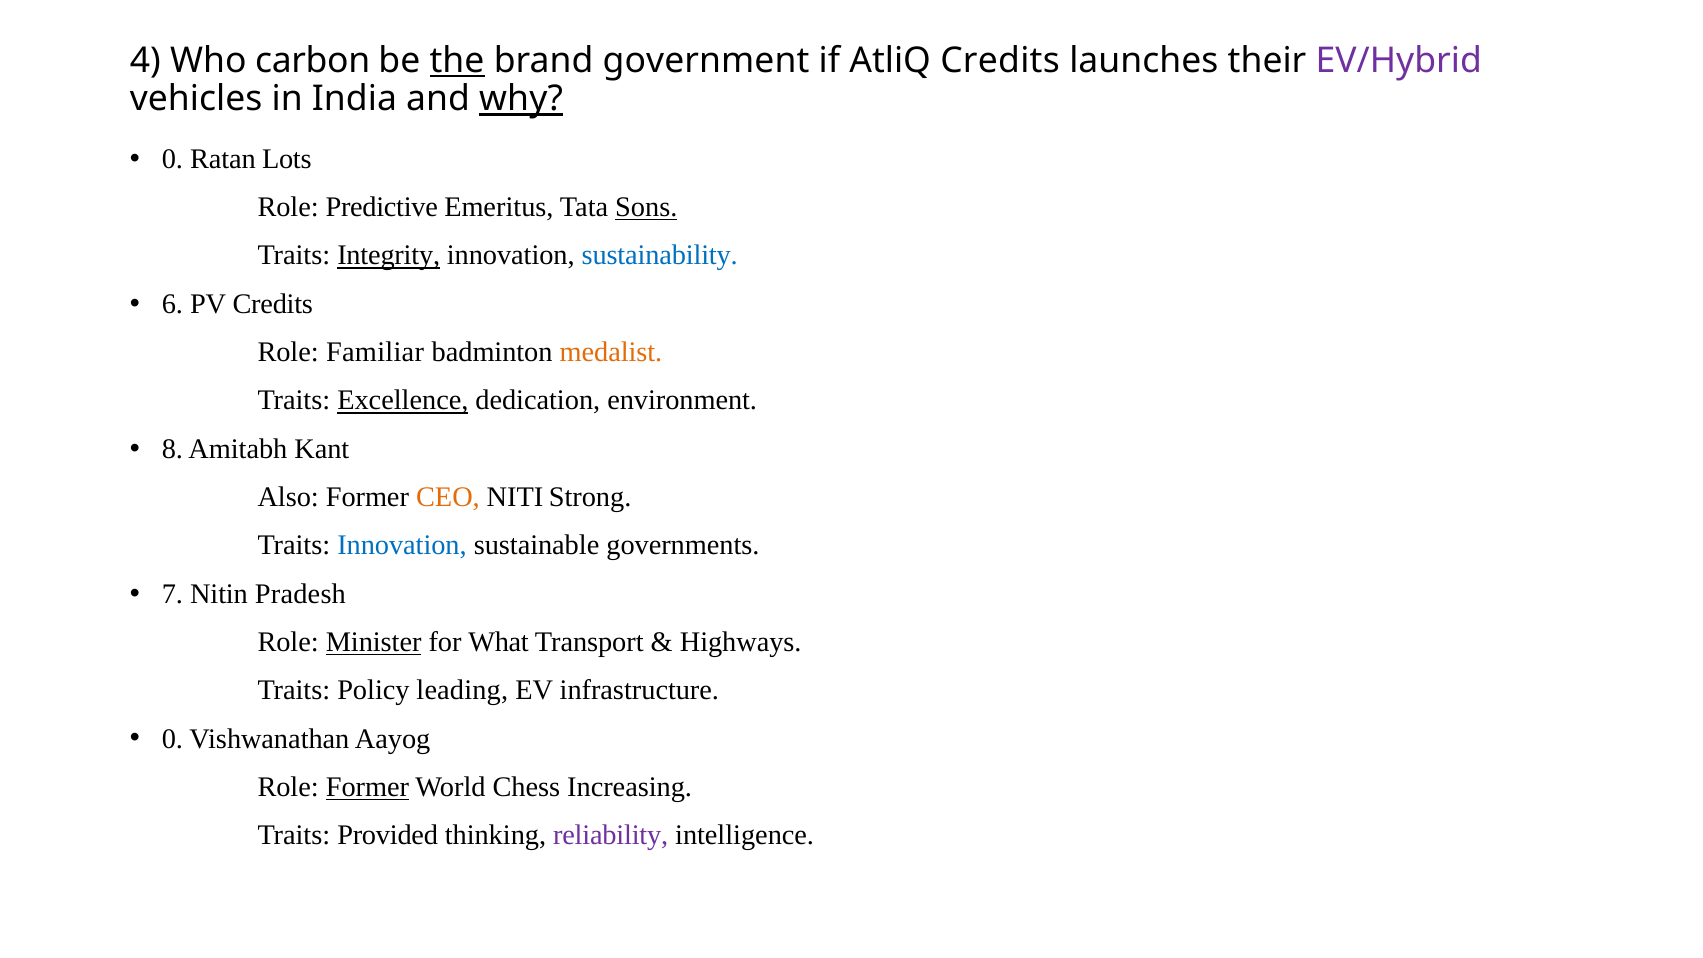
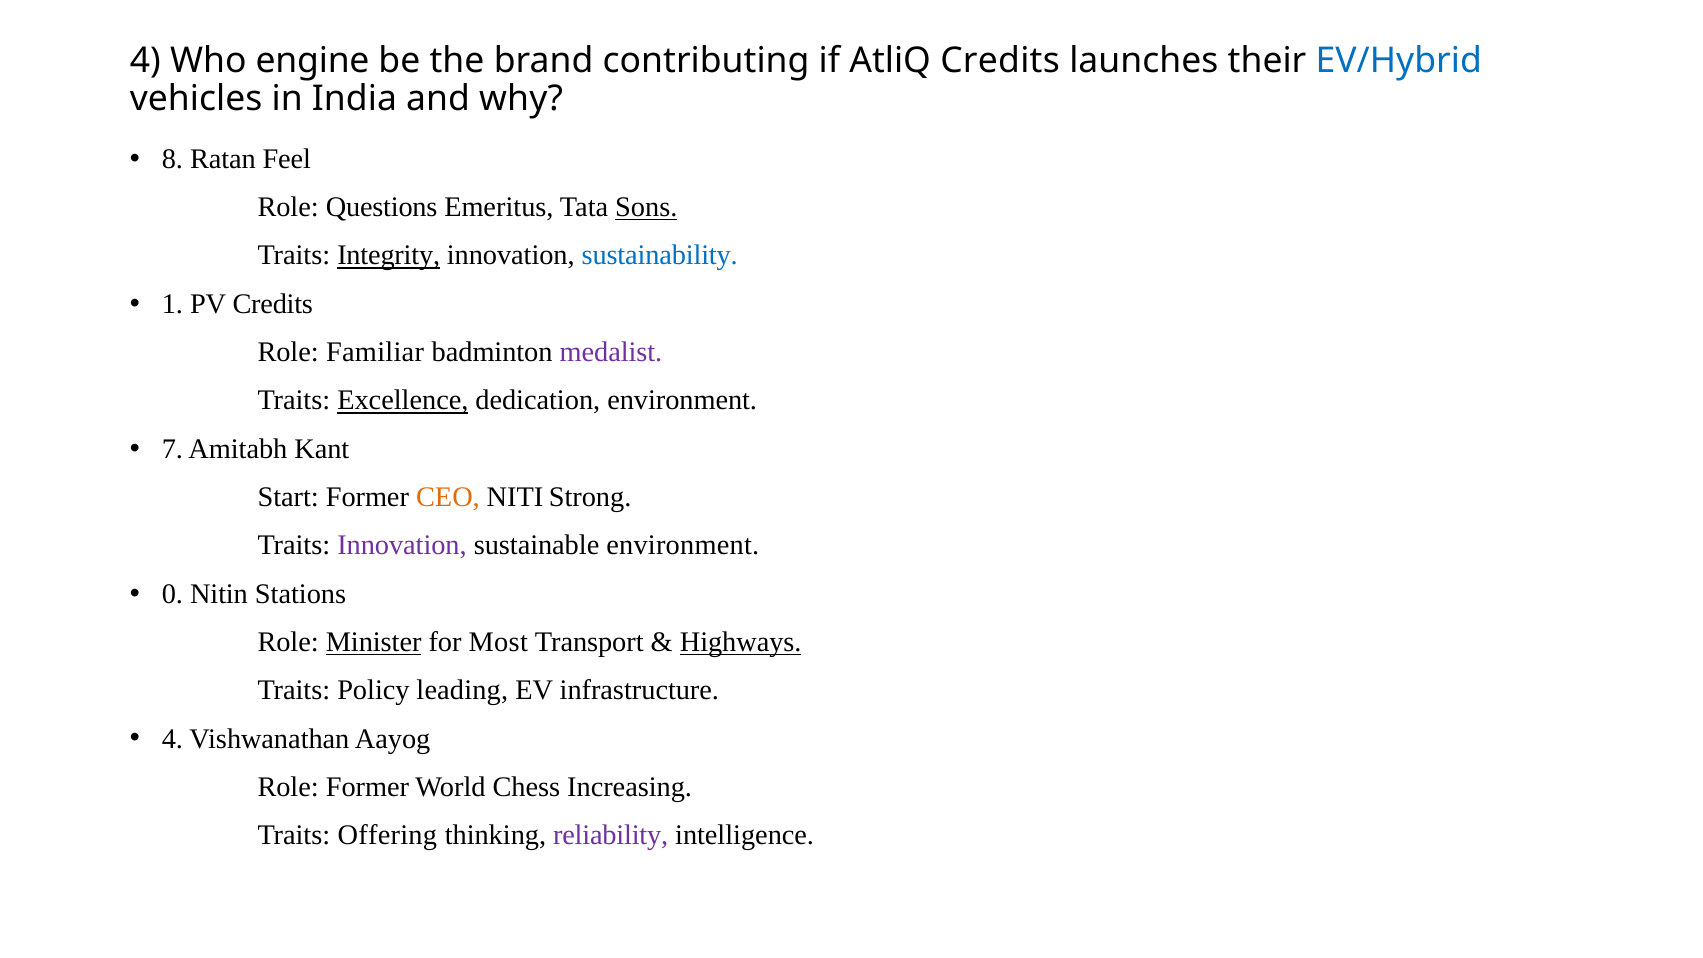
carbon: carbon -> engine (313, 61)
the underline: present -> none (457, 61)
government: government -> contributing (706, 61)
EV/Hybrid colour: purple -> blue (1399, 61)
why underline: present -> none (521, 99)
0: 0 -> 8 (172, 159)
Lots: Lots -> Feel (287, 159)
Predictive: Predictive -> Questions (382, 207)
6: 6 -> 1 (172, 304)
medalist colour: orange -> purple (611, 352)
8: 8 -> 7 (172, 449)
Also: Also -> Start (288, 497)
Innovation colour: blue -> purple (402, 545)
sustainable governments: governments -> environment (683, 545)
7: 7 -> 0 (172, 594)
Pradesh: Pradesh -> Stations (301, 594)
What: What -> Most (498, 642)
Highways underline: none -> present (741, 642)
0: 0 -> 4 (172, 739)
Former underline: present -> none (367, 787)
Provided: Provided -> Offering (387, 835)
